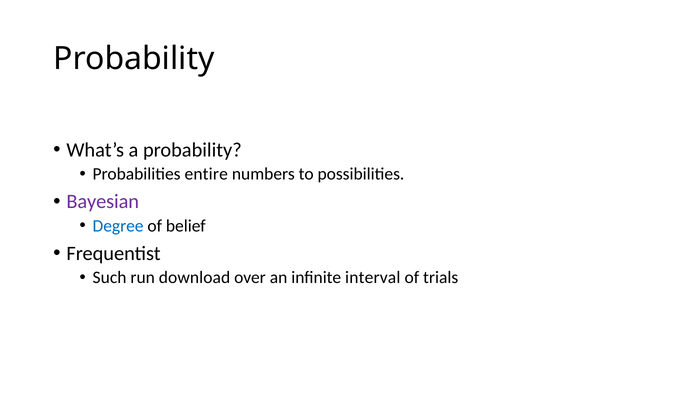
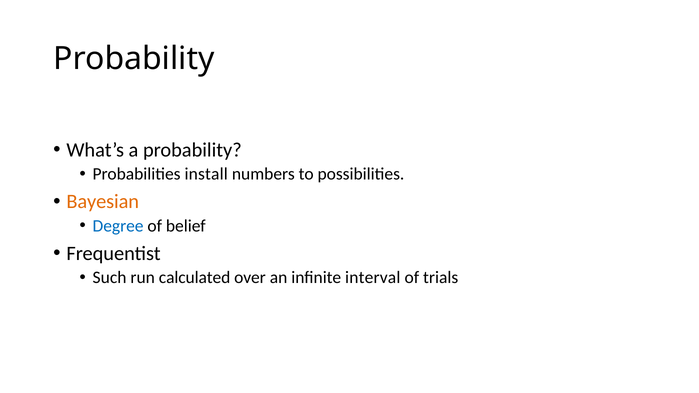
entire: entire -> install (206, 174)
Bayesian colour: purple -> orange (103, 202)
download: download -> calculated (195, 278)
